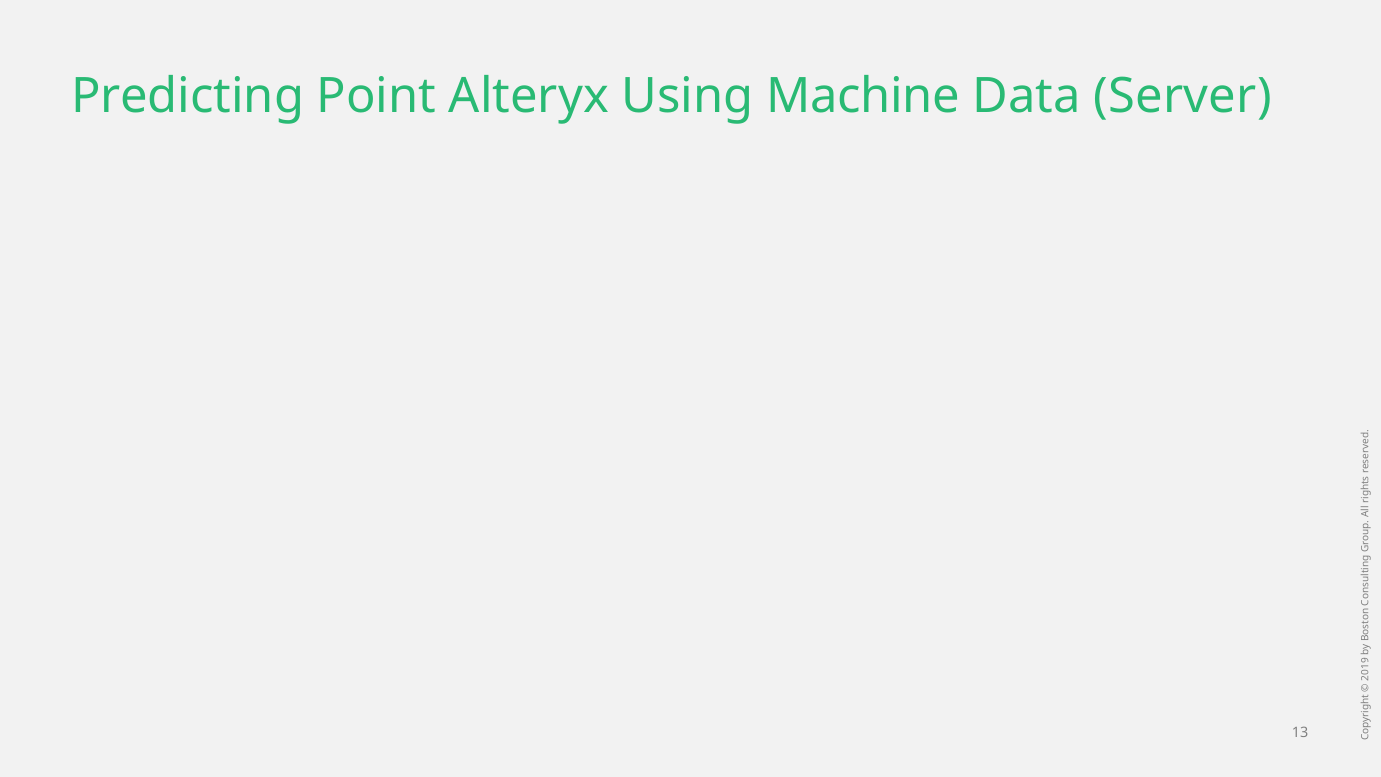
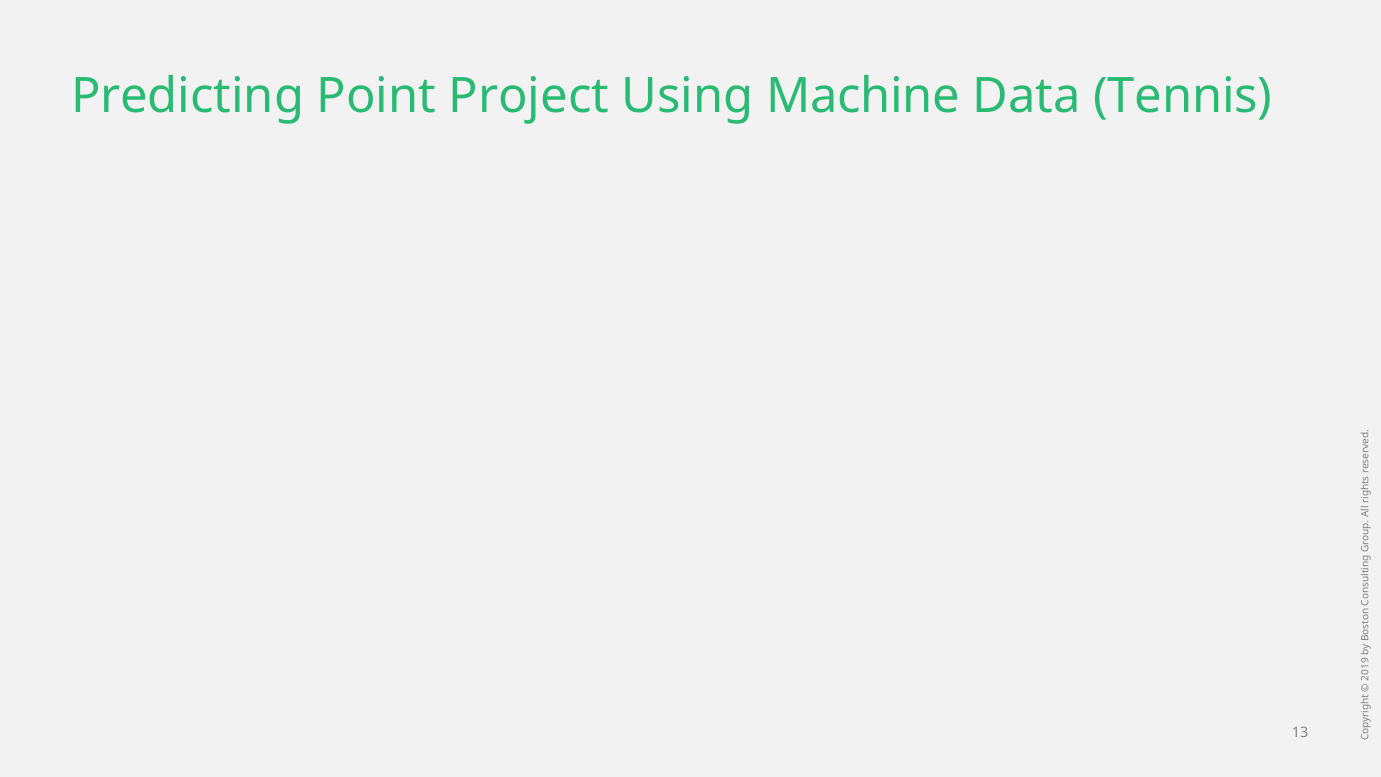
Alteryx: Alteryx -> Project (529, 97)
Server: Server -> Tennis (1183, 97)
